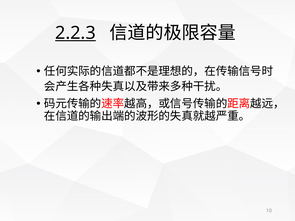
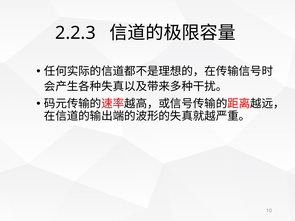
2.2.3 underline: present -> none (75, 33)
